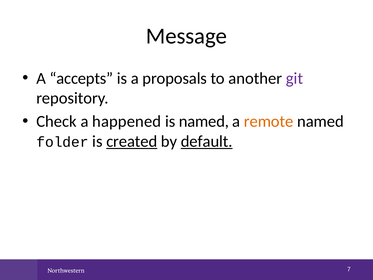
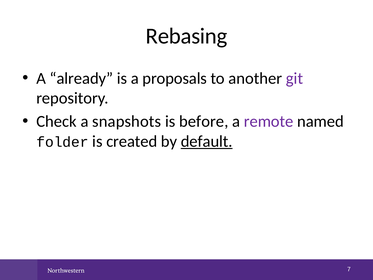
Message: Message -> Rebasing (187, 36)
accepts: accepts -> already (81, 78)
happened: happened -> snapshots (127, 121)
is named: named -> before (204, 121)
remote colour: orange -> purple (269, 121)
created underline: present -> none (132, 141)
